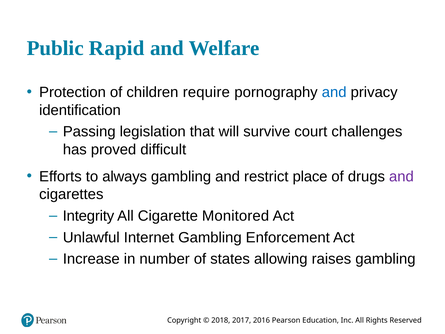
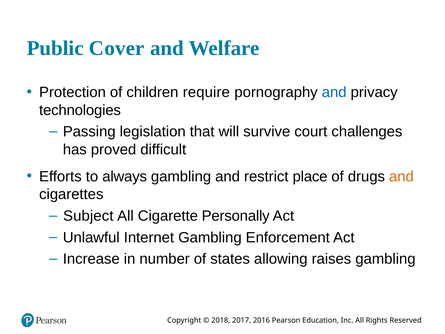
Rapid: Rapid -> Cover (117, 48)
identification: identification -> technologies (80, 110)
and colour: purple -> orange (401, 176)
Integrity: Integrity -> Subject (88, 216)
Monitored: Monitored -> Personally (236, 216)
